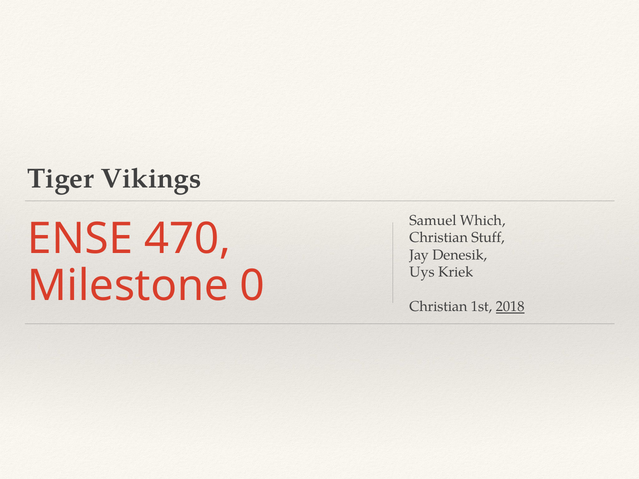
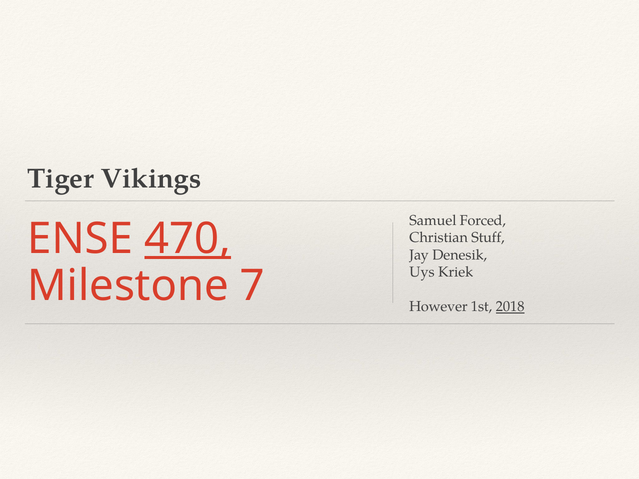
Which: Which -> Forced (483, 221)
470 underline: none -> present (188, 239)
0: 0 -> 7 (252, 286)
Christian: Christian -> However (438, 307)
